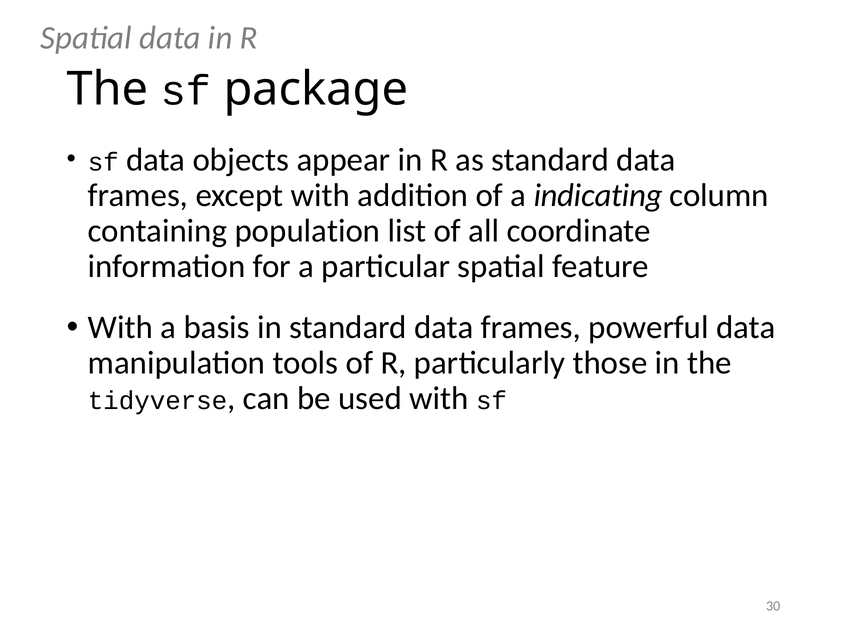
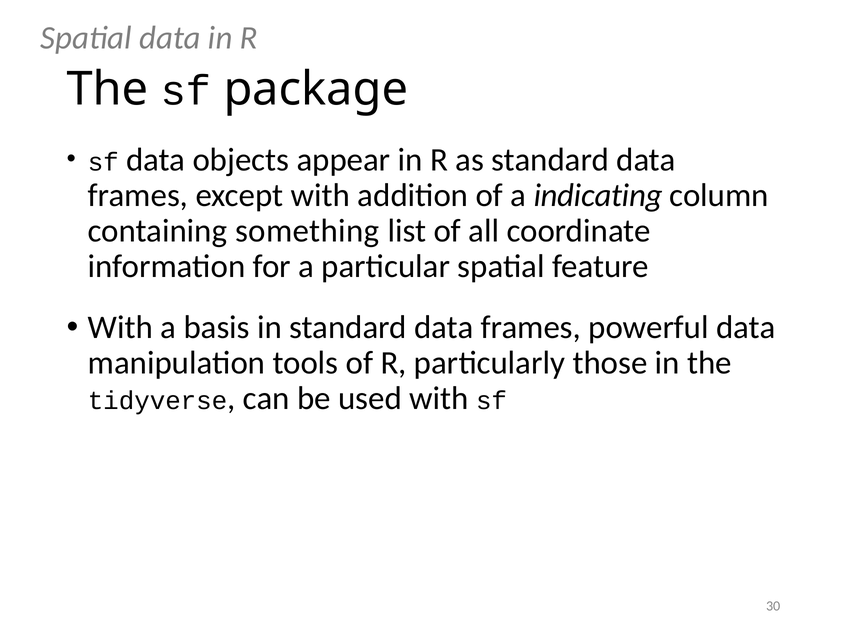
population: population -> something (307, 231)
